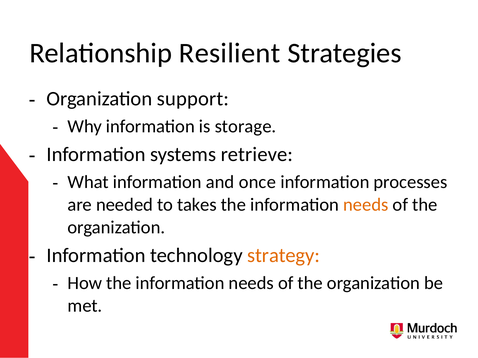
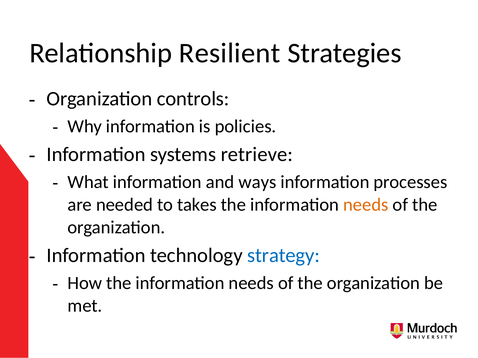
support: support -> controls (193, 99)
storage: storage -> policies (246, 126)
once: once -> ways (257, 182)
strategy colour: orange -> blue (284, 256)
